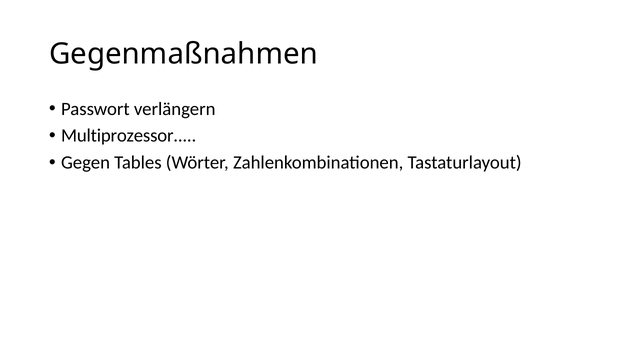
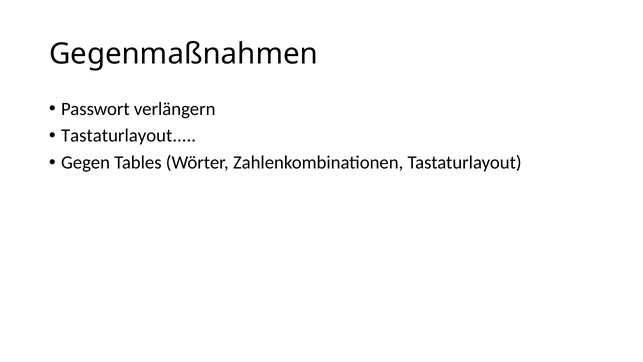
Multiprozessor: Multiprozessor -> Tastaturlayout (129, 136)
